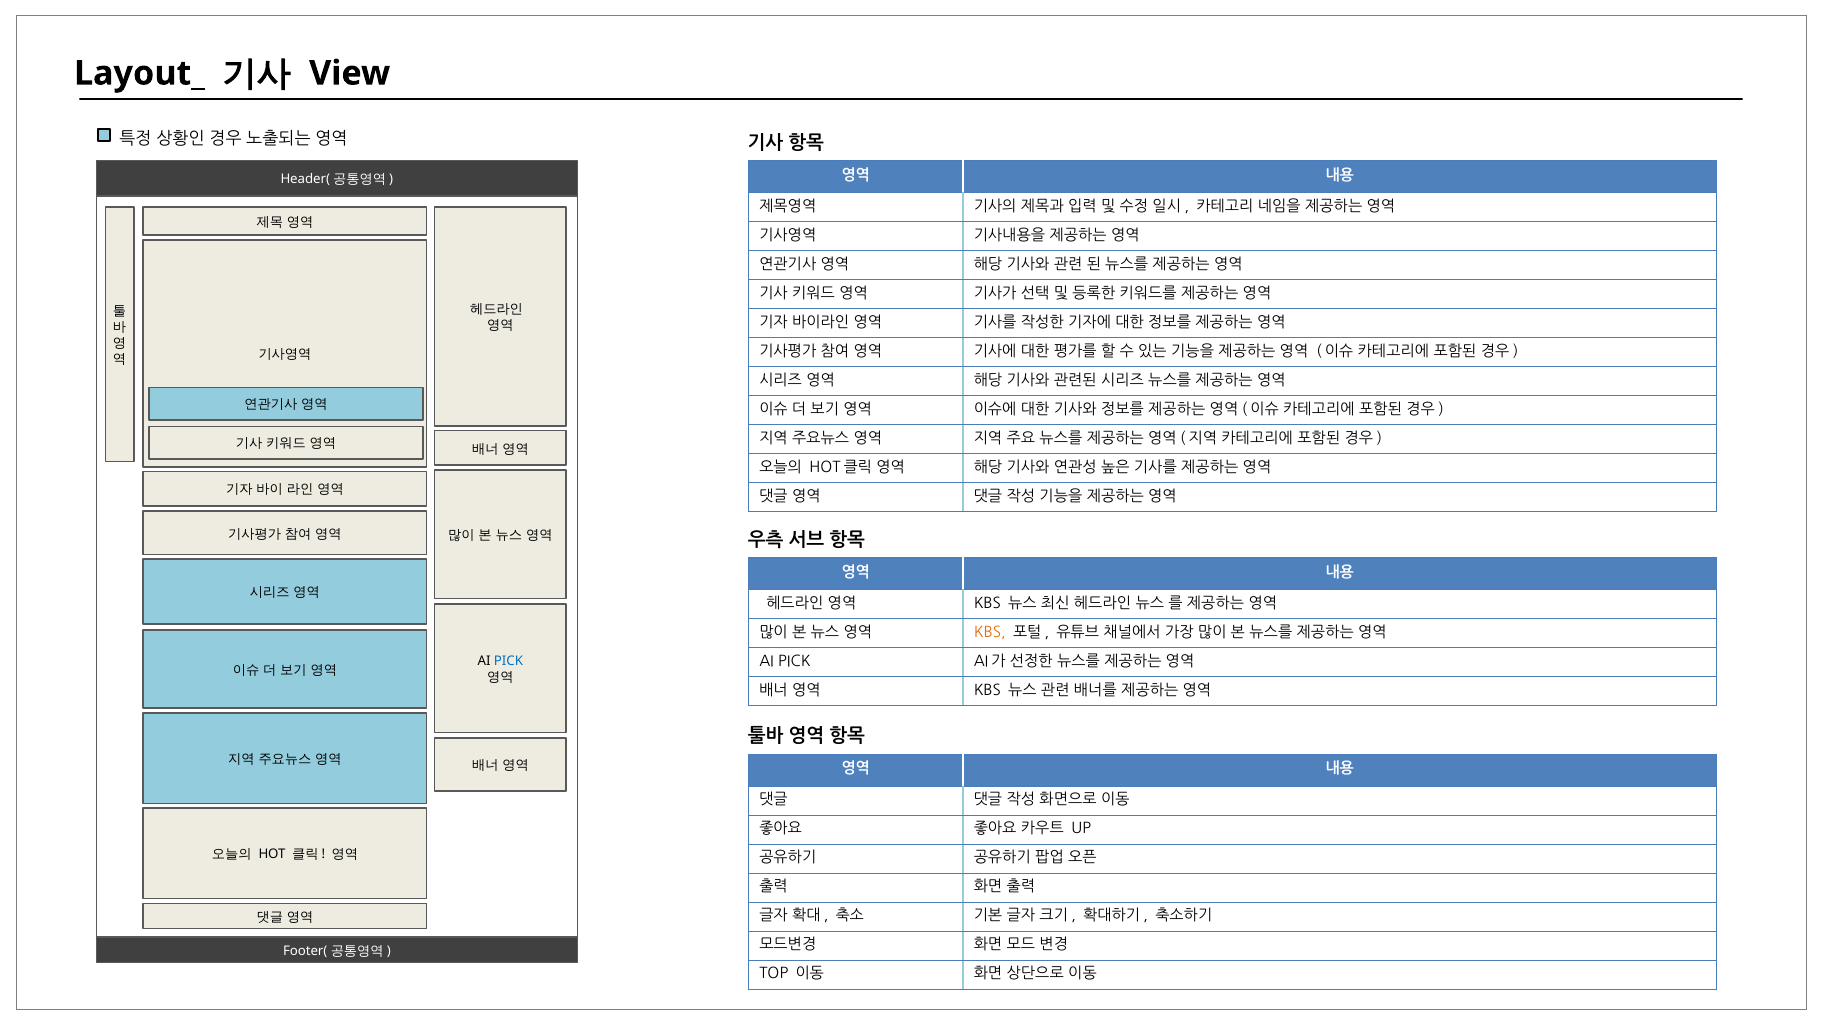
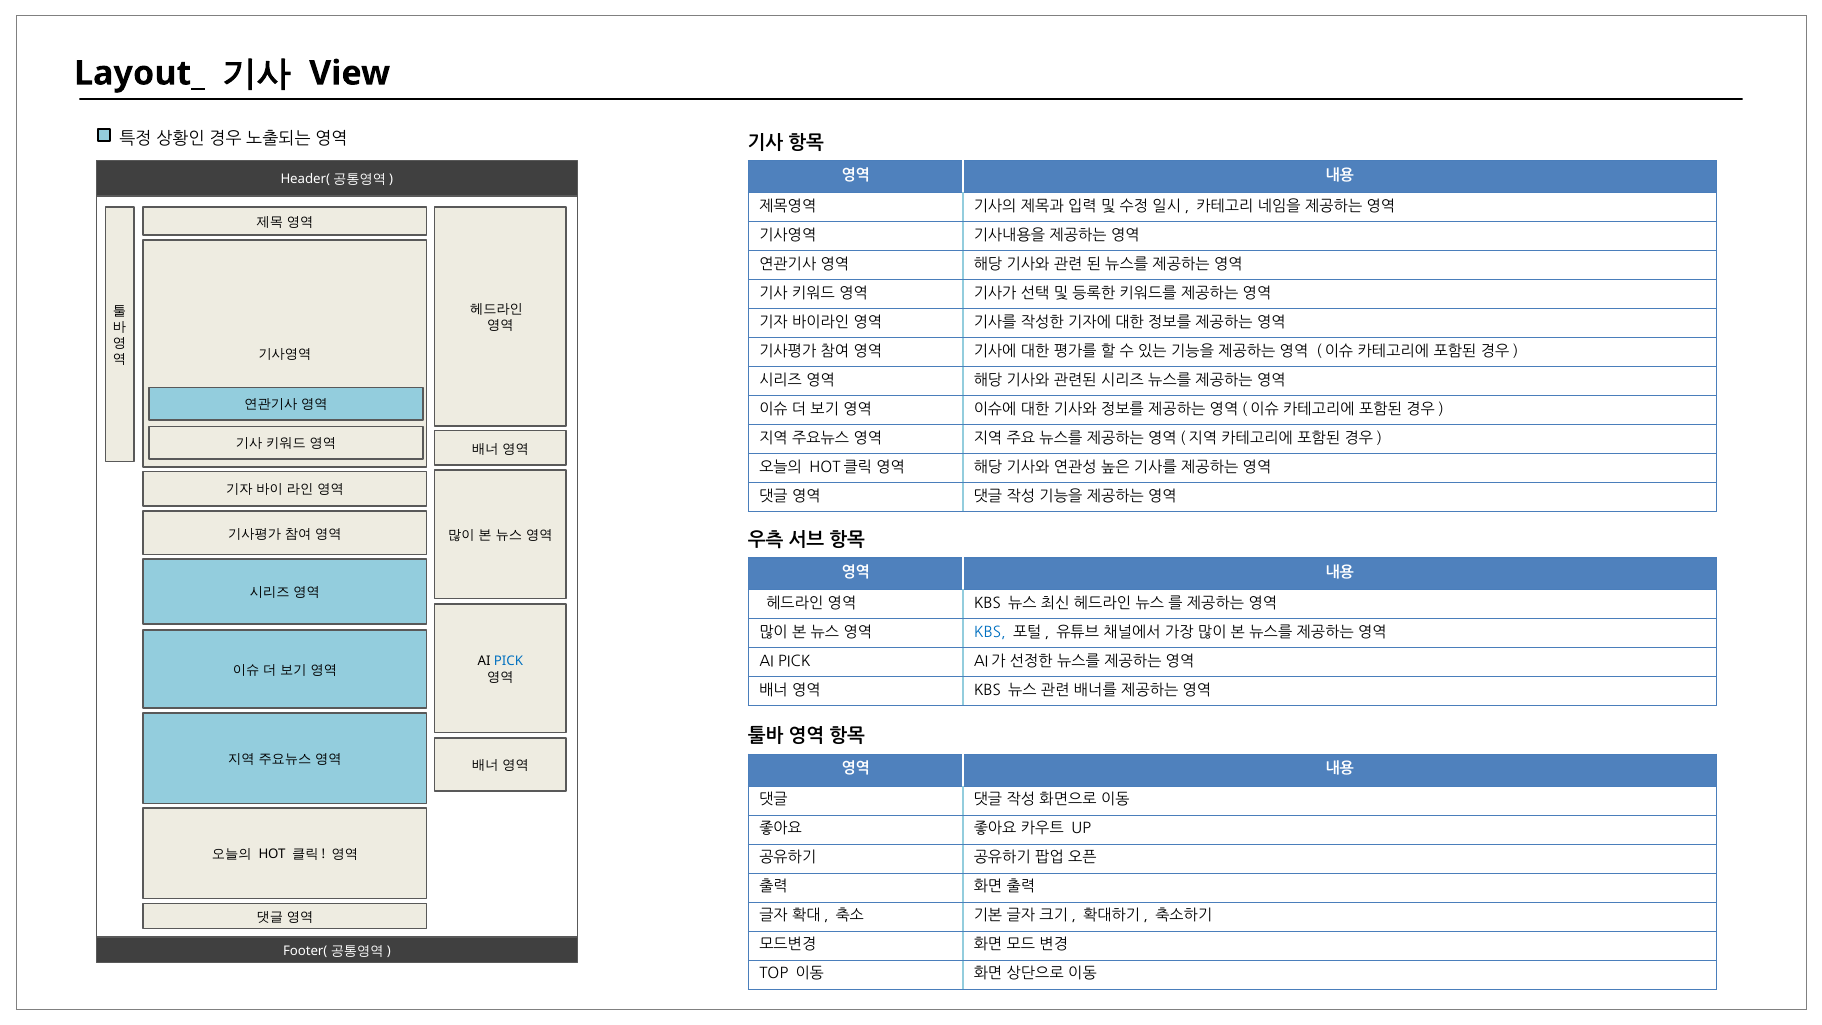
KBS colour: orange -> blue (990, 632)
